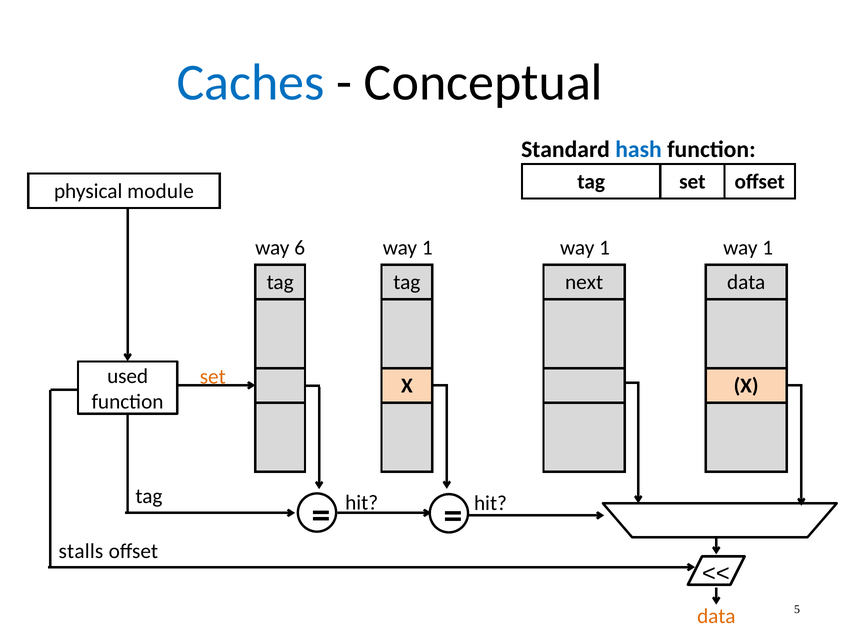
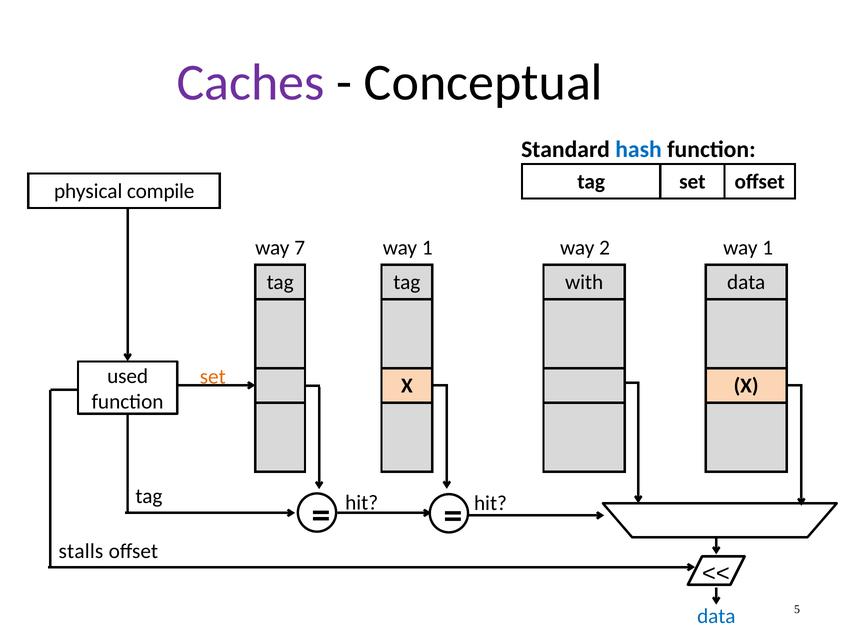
Caches colour: blue -> purple (251, 82)
module: module -> compile (161, 191)
6: 6 -> 7 (300, 248)
1: 1 -> 2 (605, 248)
next: next -> with (584, 282)
data colour: orange -> blue (716, 616)
